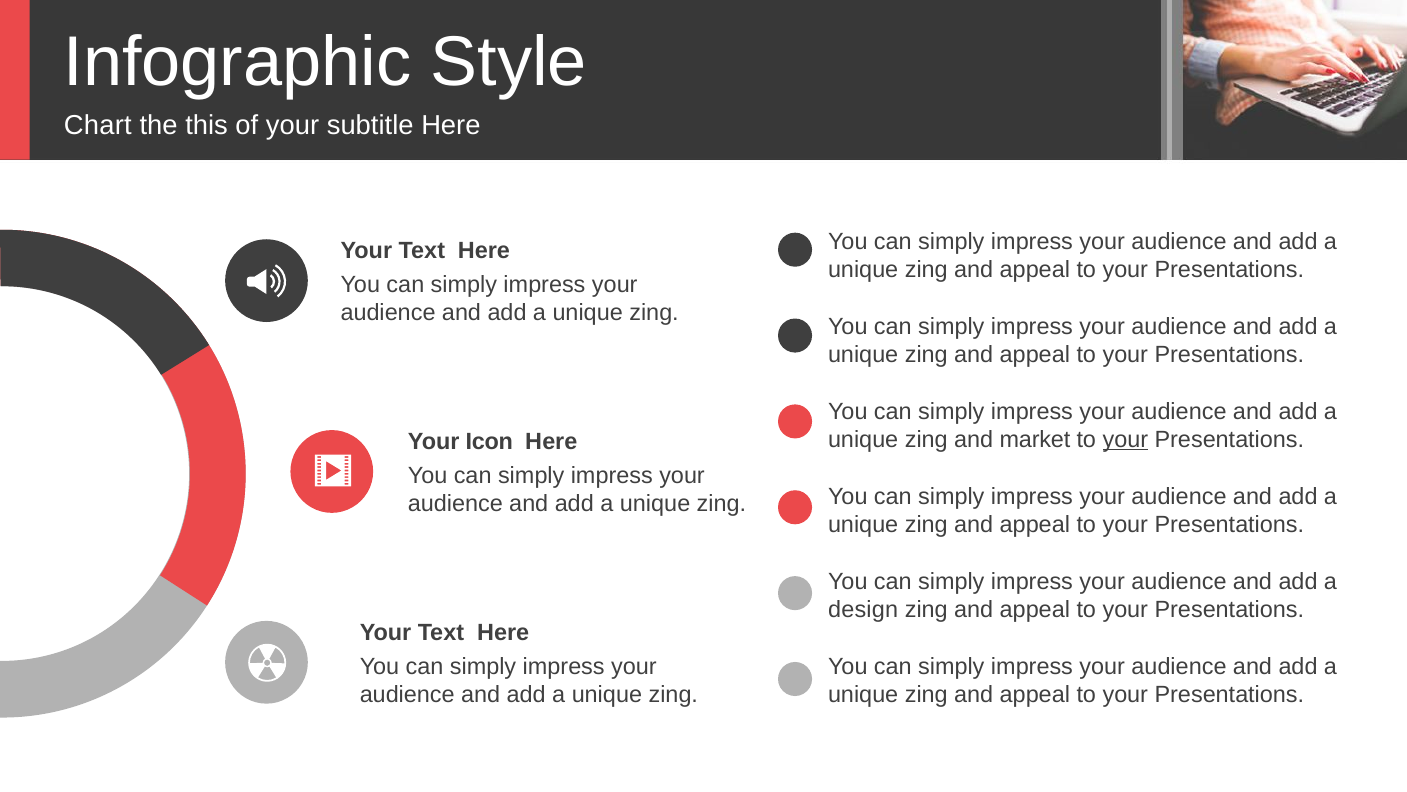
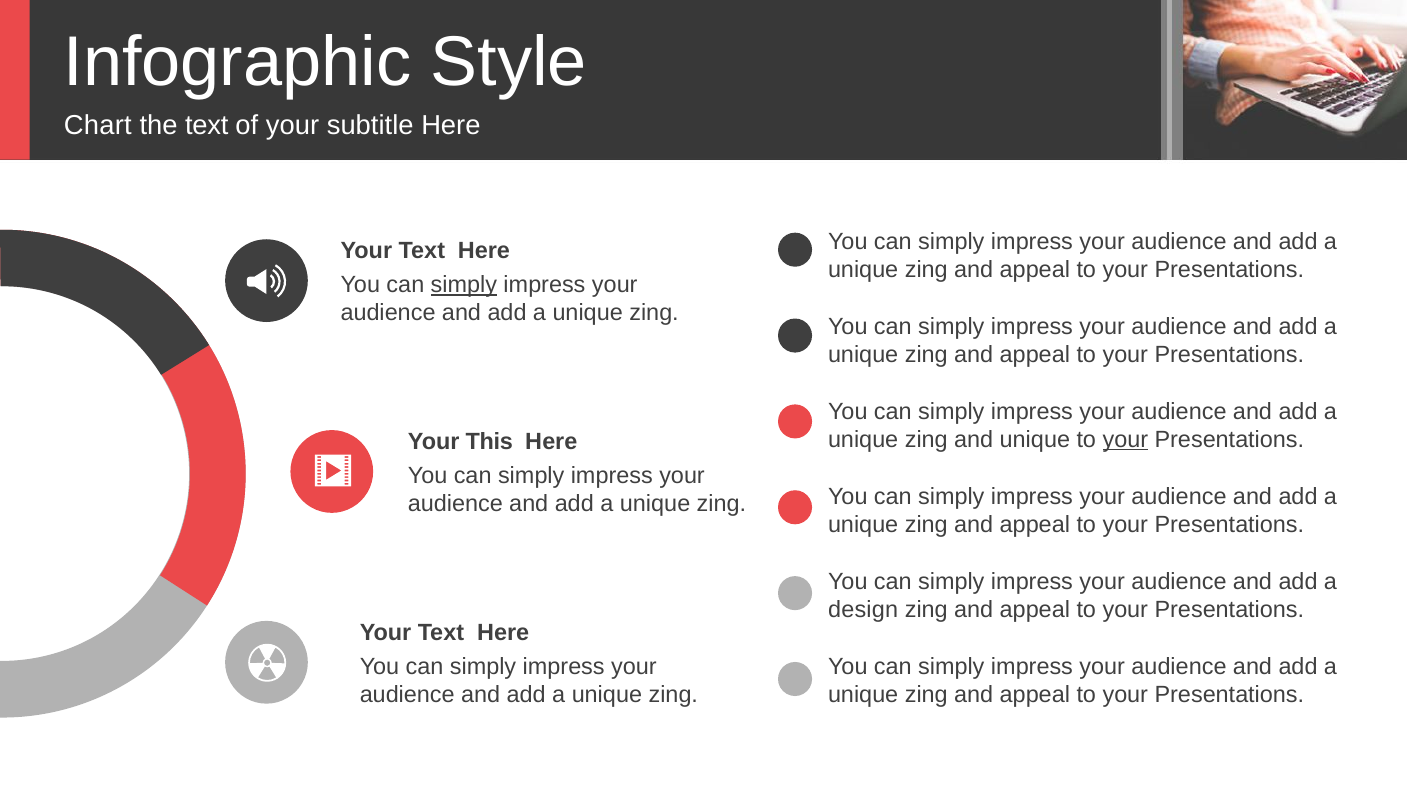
the this: this -> text (207, 126)
simply underline: none -> present (464, 285)
and market: market -> unique (1035, 439)
Icon: Icon -> This (489, 442)
